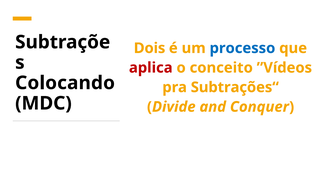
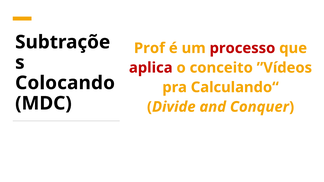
Dois: Dois -> Prof (149, 48)
processo colour: blue -> red (242, 48)
Subtrações“: Subtrações“ -> Calculando“ (235, 87)
